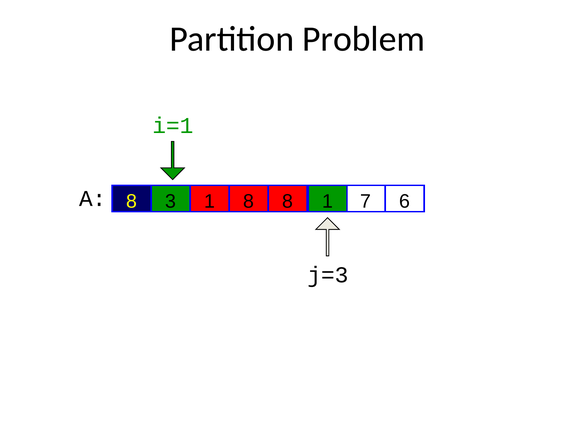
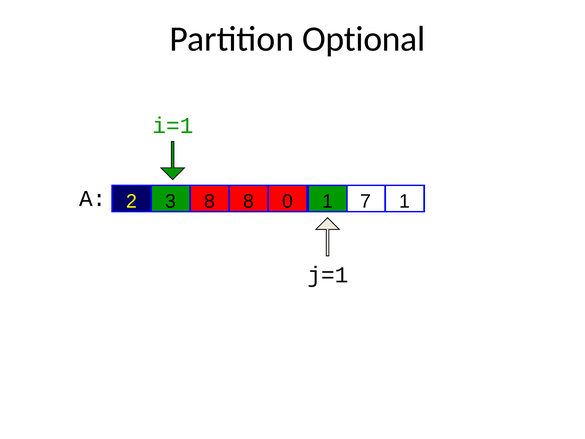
Problem: Problem -> Optional (364, 39)
A 8: 8 -> 2 (132, 201)
3 1: 1 -> 8 (210, 201)
8 8: 8 -> 0 (288, 201)
7 6: 6 -> 1 (405, 201)
j=3: j=3 -> j=1 (328, 275)
